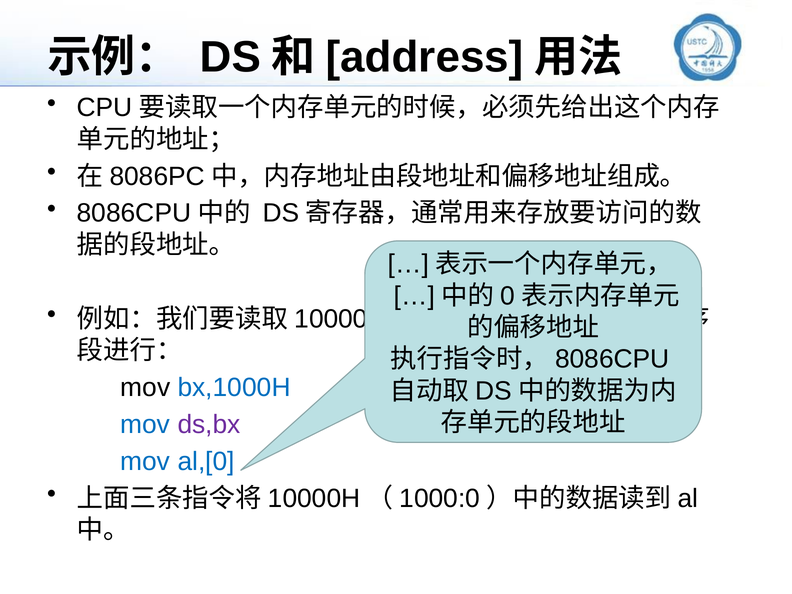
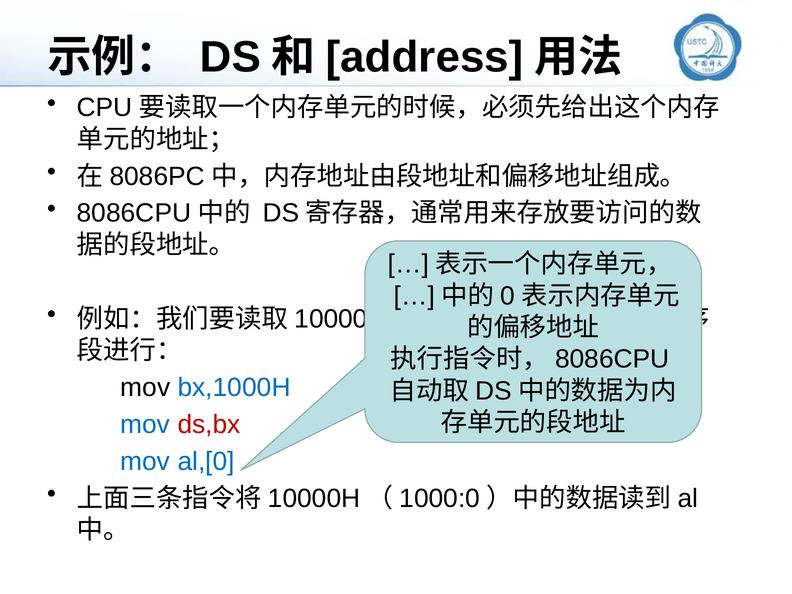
ds,bx colour: purple -> red (209, 424)
